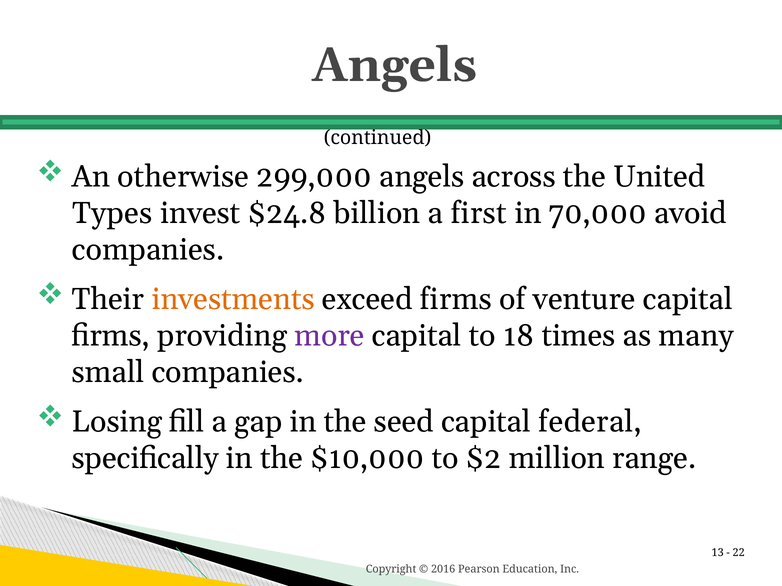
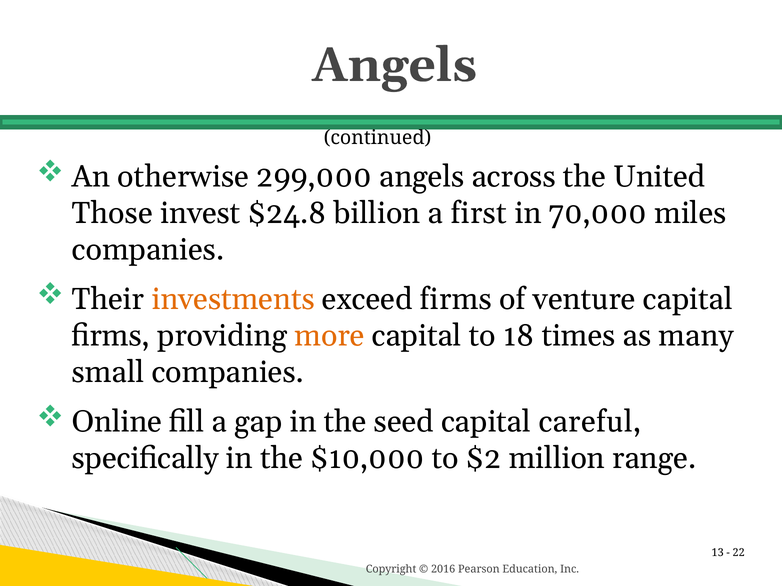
Types: Types -> Those (112, 213)
avoid: avoid -> miles (690, 213)
more colour: purple -> orange (330, 336)
Losing: Losing -> Online (117, 422)
federal: federal -> careful (590, 422)
